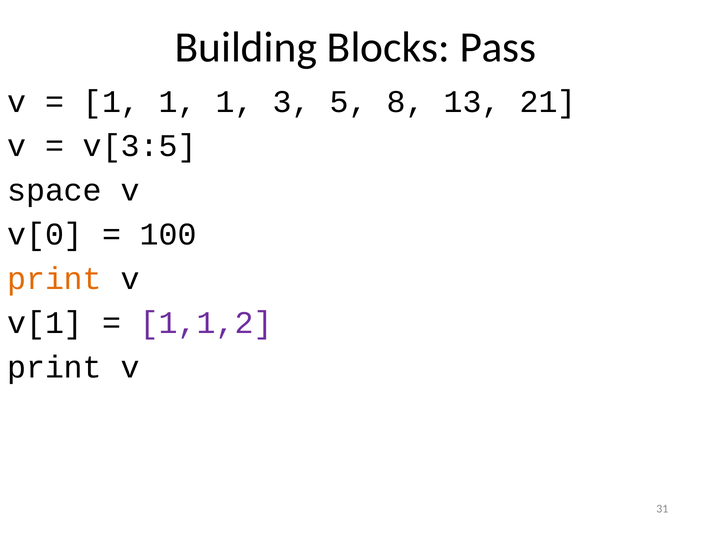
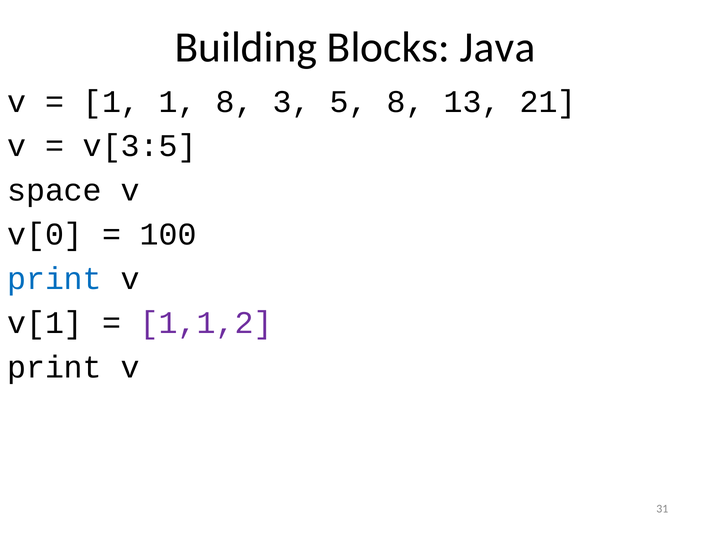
Pass: Pass -> Java (498, 47)
1 1 1: 1 -> 8 (235, 102)
print colour: orange -> blue (55, 279)
